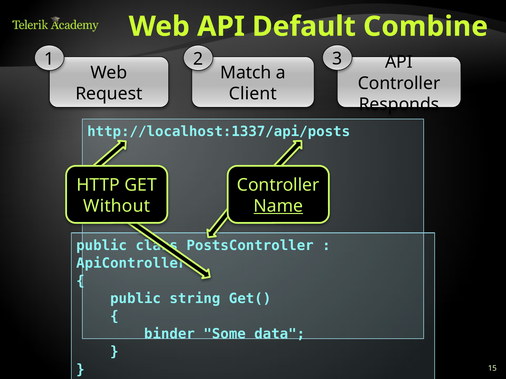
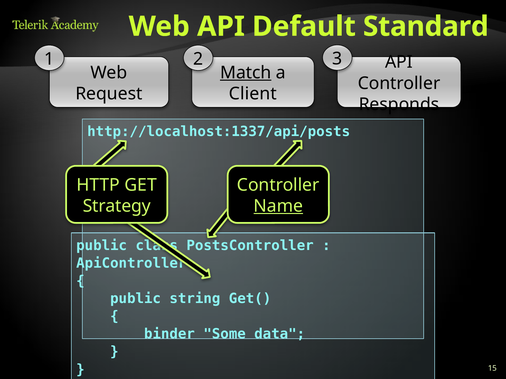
Combine: Combine -> Standard (426, 27)
Match underline: none -> present (246, 73)
Without: Without -> Strategy (117, 206)
